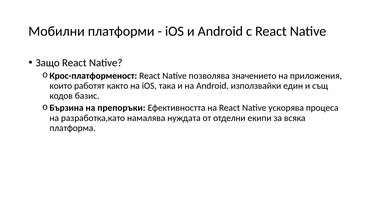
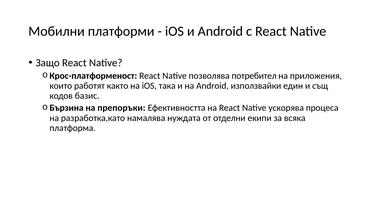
значението: значението -> потребител (254, 76)
